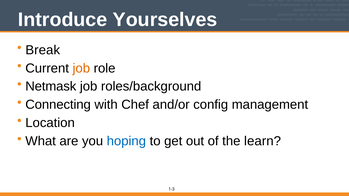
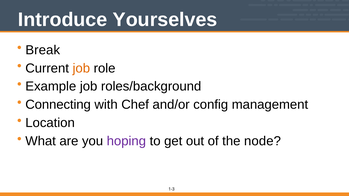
Netmask: Netmask -> Example (51, 87)
hoping colour: blue -> purple (126, 141)
learn: learn -> node (263, 141)
